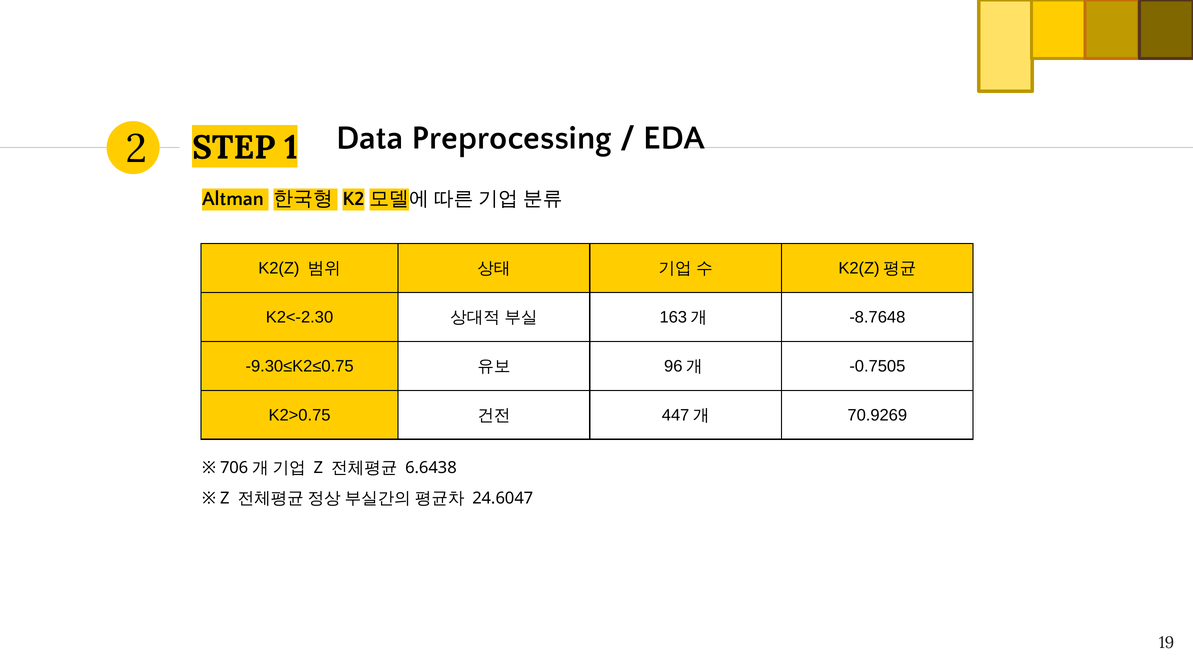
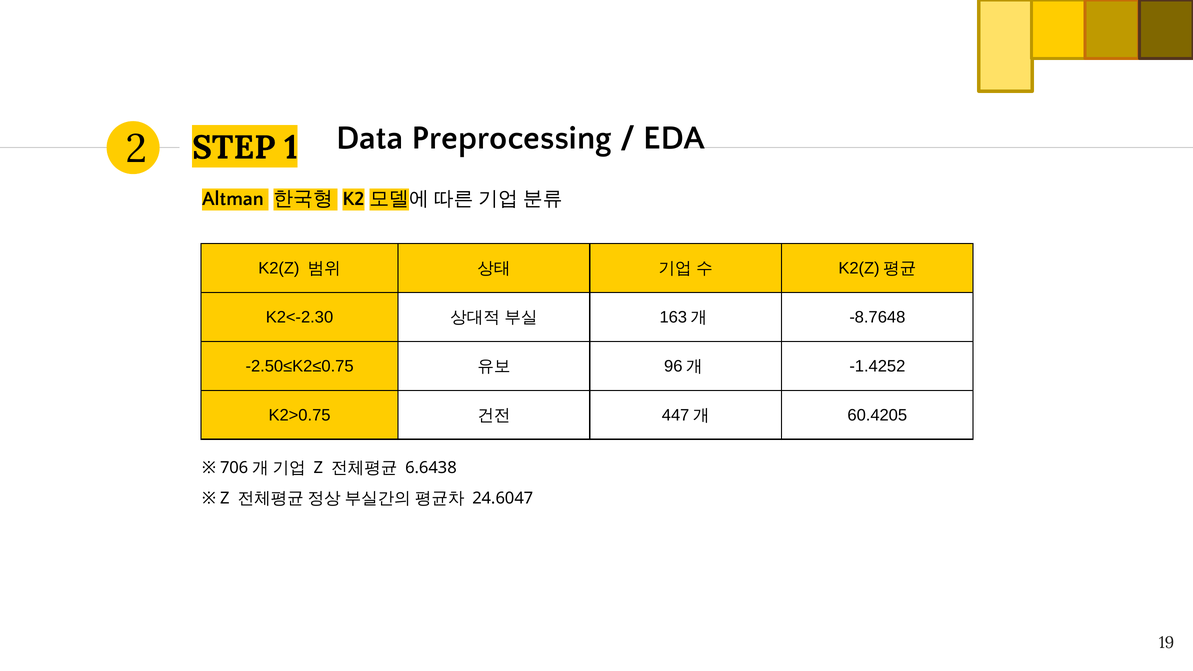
-9.30≤K2≤0.75: -9.30≤K2≤0.75 -> -2.50≤K2≤0.75 (300, 366)
-0.7505: -0.7505 -> -1.4252 (877, 366)
70.9269: 70.9269 -> 60.4205 (877, 415)
